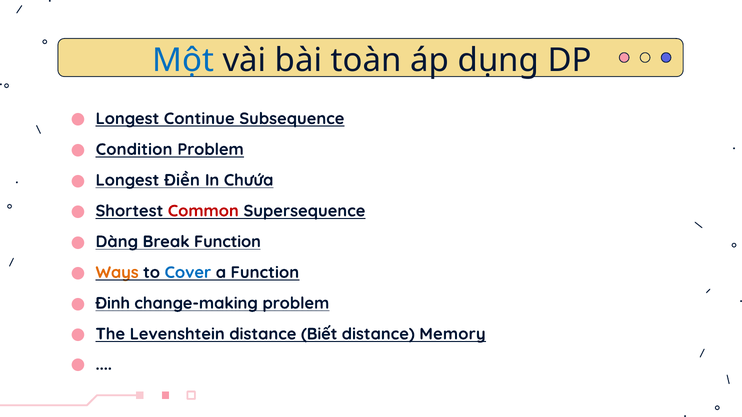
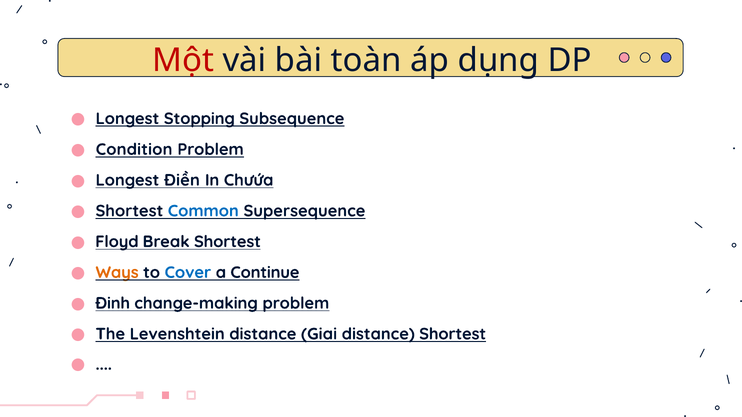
Một colour: blue -> red (183, 61)
Continue: Continue -> Stopping (199, 119)
Common colour: red -> blue (203, 211)
Dàng: Dàng -> Floyd (117, 242)
Break Function: Function -> Shortest (227, 242)
a Function: Function -> Continue (265, 273)
Biết: Biết -> Giai (319, 334)
distance Memory: Memory -> Shortest (453, 334)
